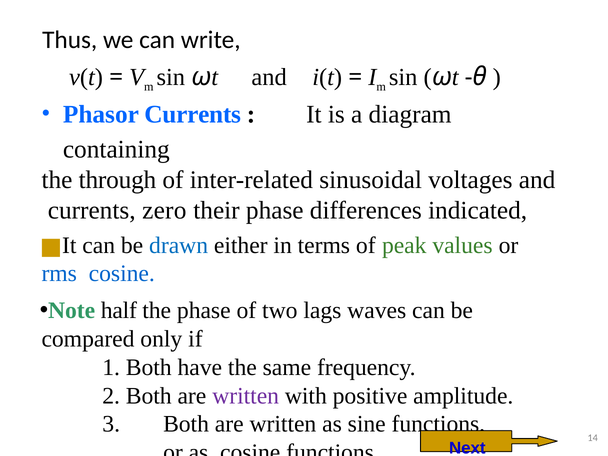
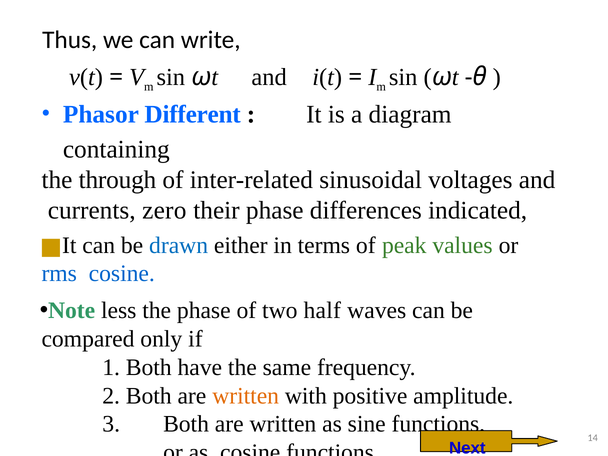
Phasor Currents: Currents -> Different (193, 114)
half: half -> less (119, 311)
lags: lags -> half (322, 311)
written colour: purple -> orange (246, 396)
